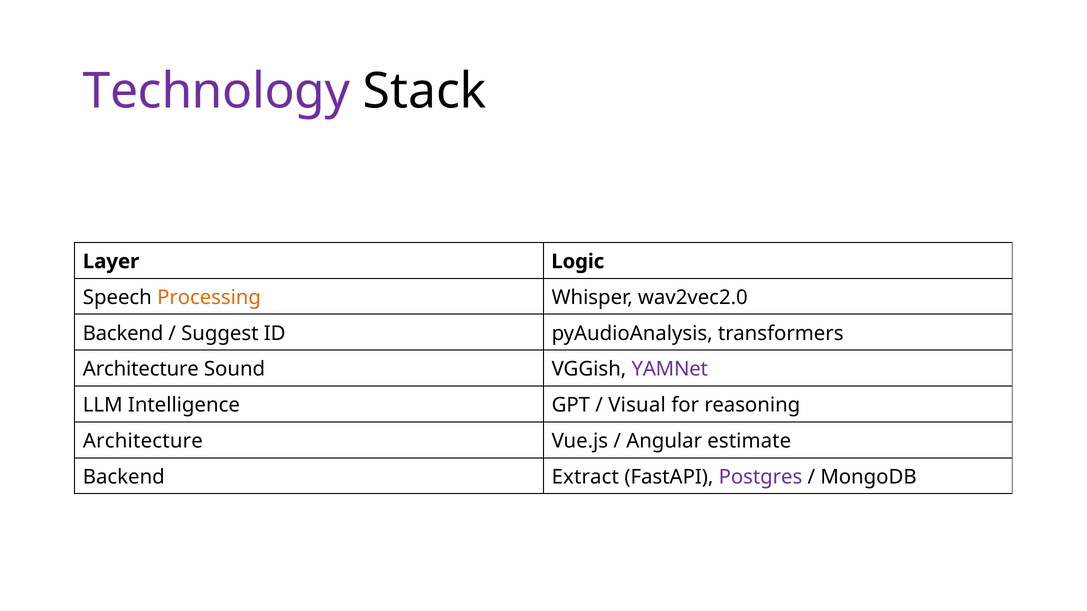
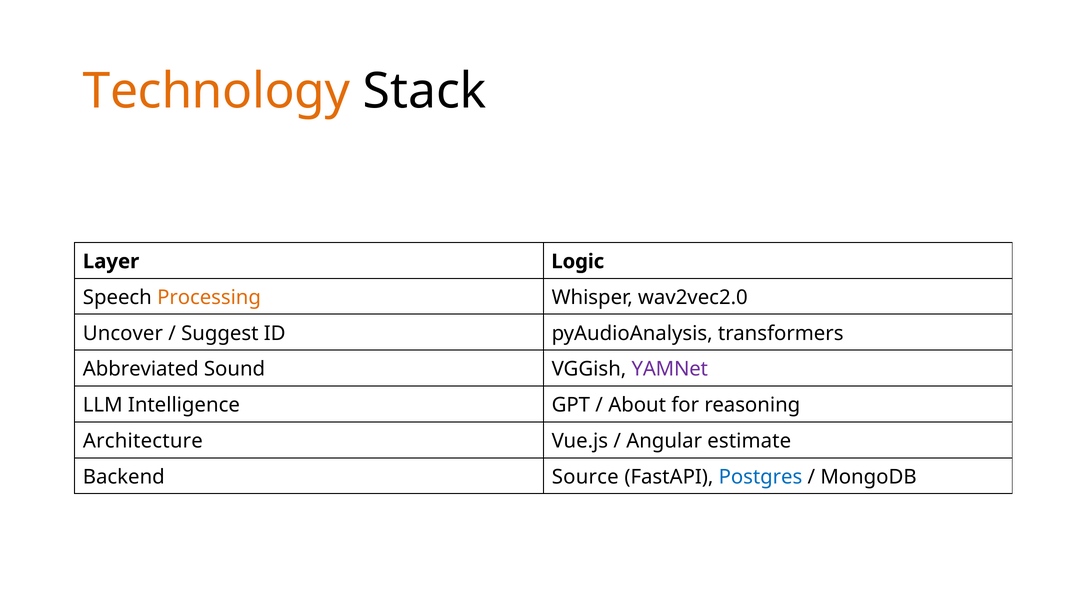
Technology colour: purple -> orange (217, 91)
Backend: Backend -> Uncover (123, 334)
Architecture: Architecture -> Abbreviated (141, 369)
Visual: Visual -> About (637, 405)
Extract: Extract -> Source (585, 477)
Postgres colour: purple -> blue (760, 477)
